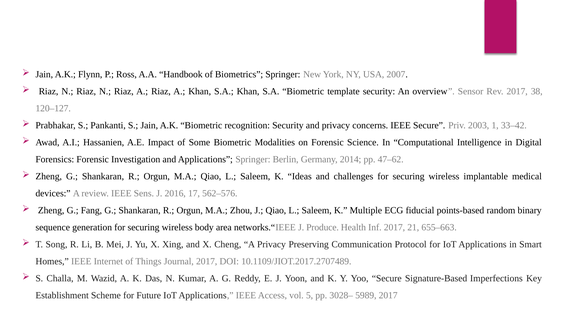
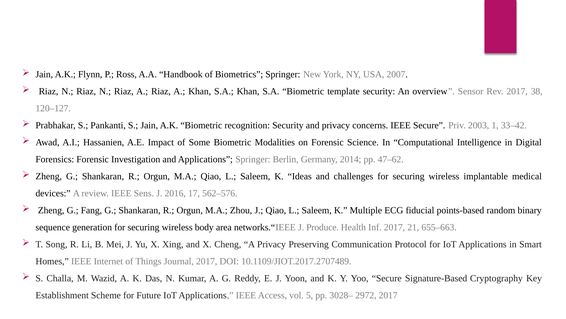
Imperfections: Imperfections -> Cryptography (496, 278)
5989: 5989 -> 2972 (366, 295)
